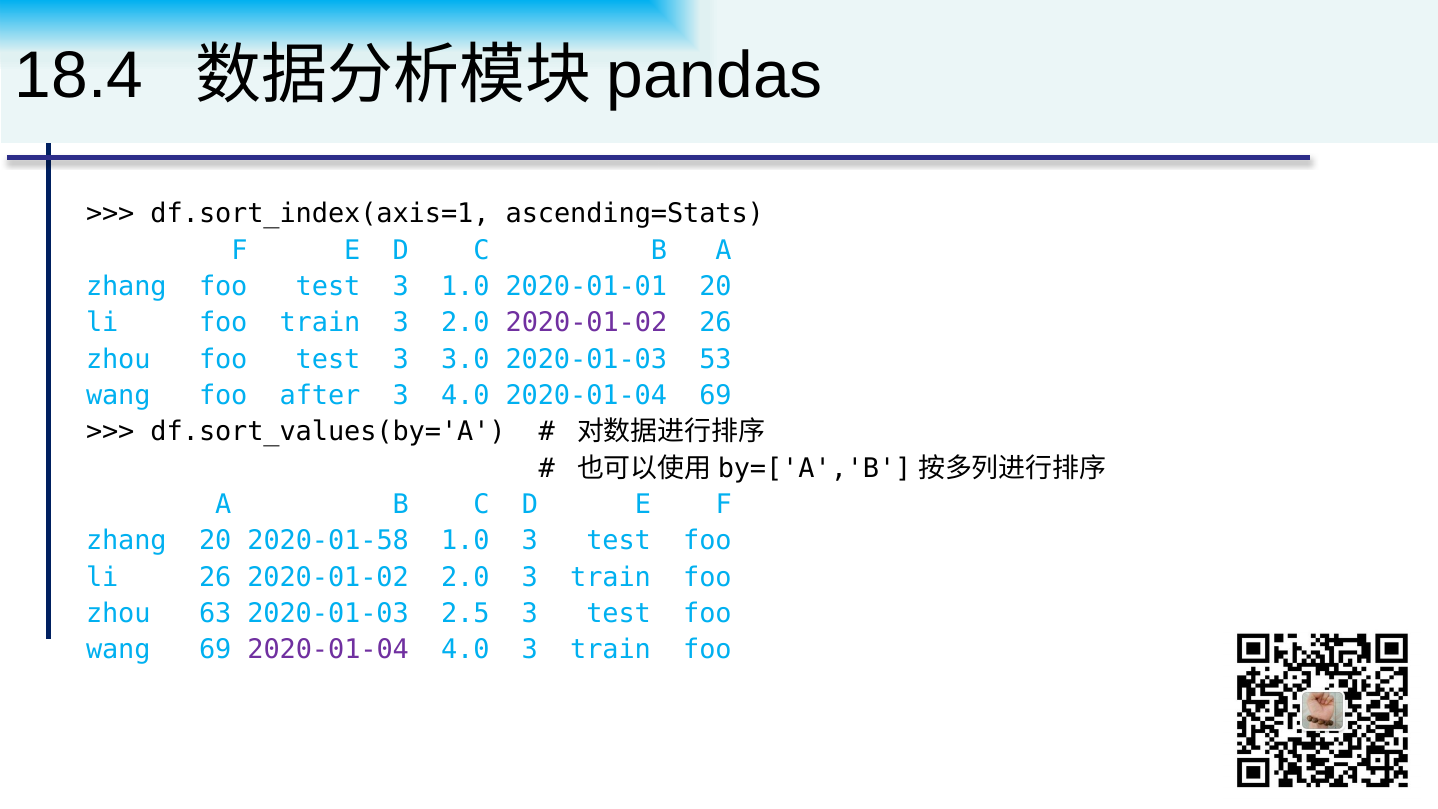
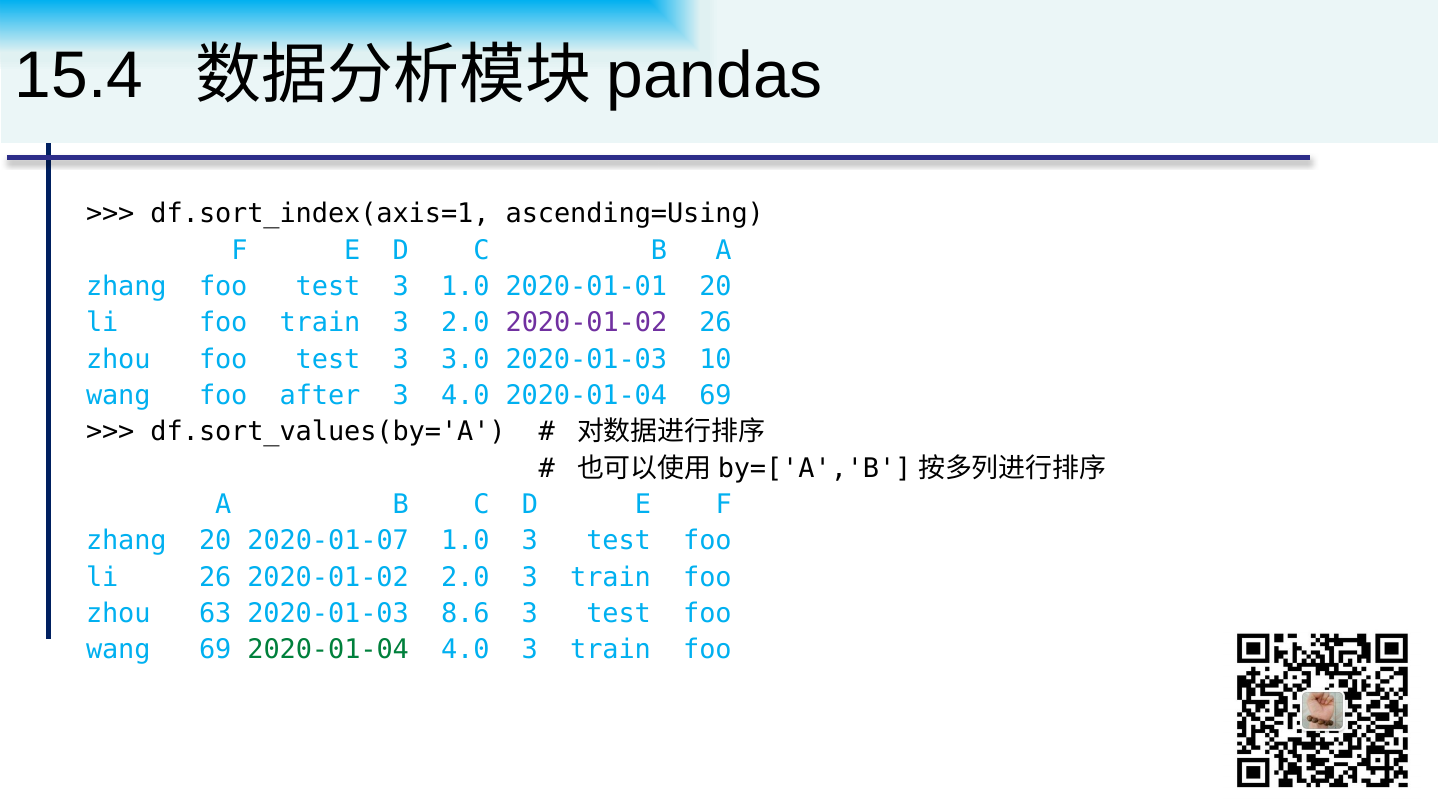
18.4: 18.4 -> 15.4 (79, 76)
ascending=Stats: ascending=Stats -> ascending=Using (635, 214)
53: 53 -> 10 (715, 359)
2020-01-58: 2020-01-58 -> 2020-01-07 (328, 541)
2.5: 2.5 -> 8.6 (465, 614)
2020-01-04 colour: purple -> green (328, 650)
